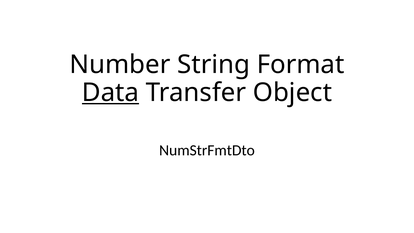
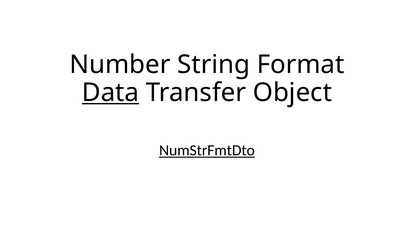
NumStrFmtDto underline: none -> present (207, 150)
